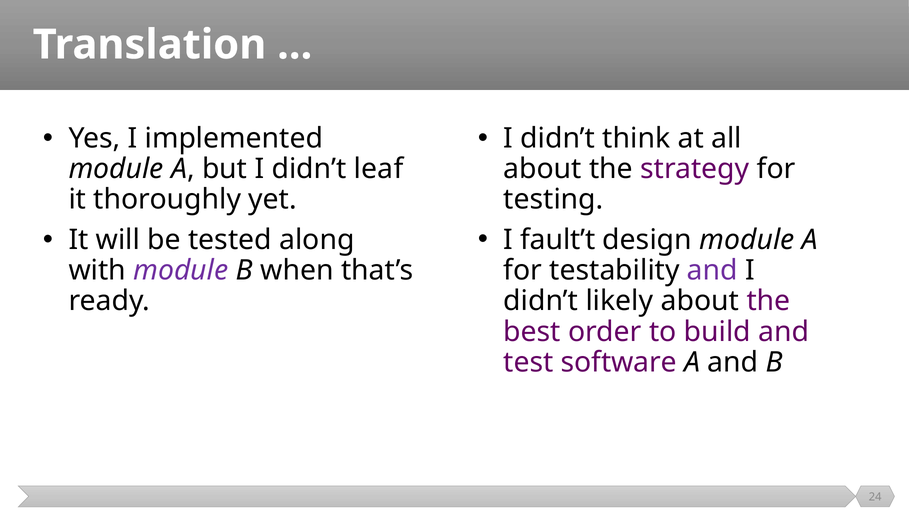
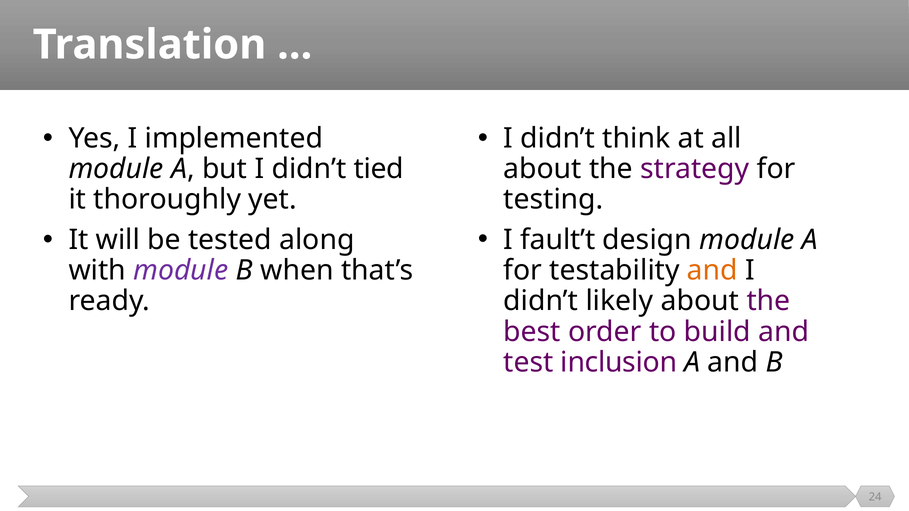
leaf: leaf -> tied (379, 169)
and colour: purple -> orange (712, 271)
software: software -> inclusion (619, 363)
